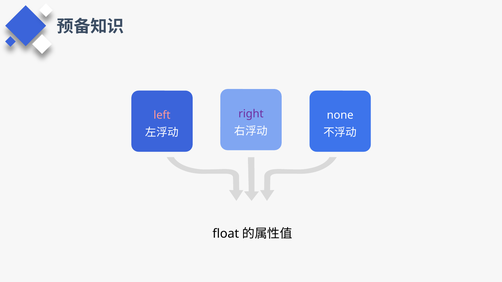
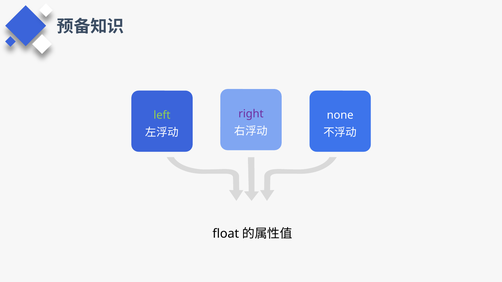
left colour: pink -> light green (162, 115)
